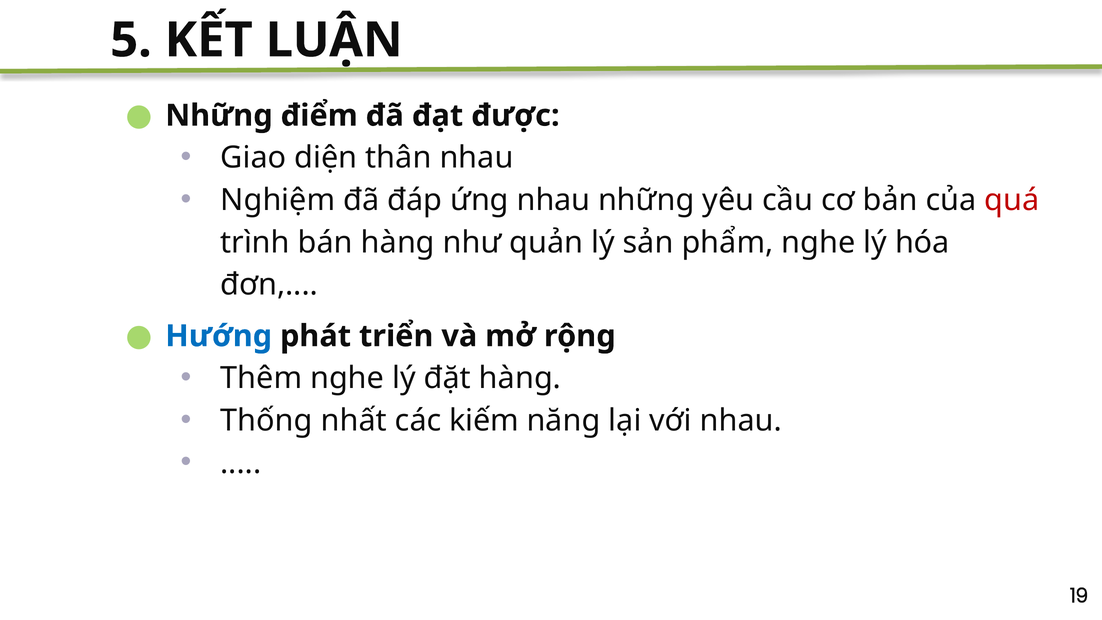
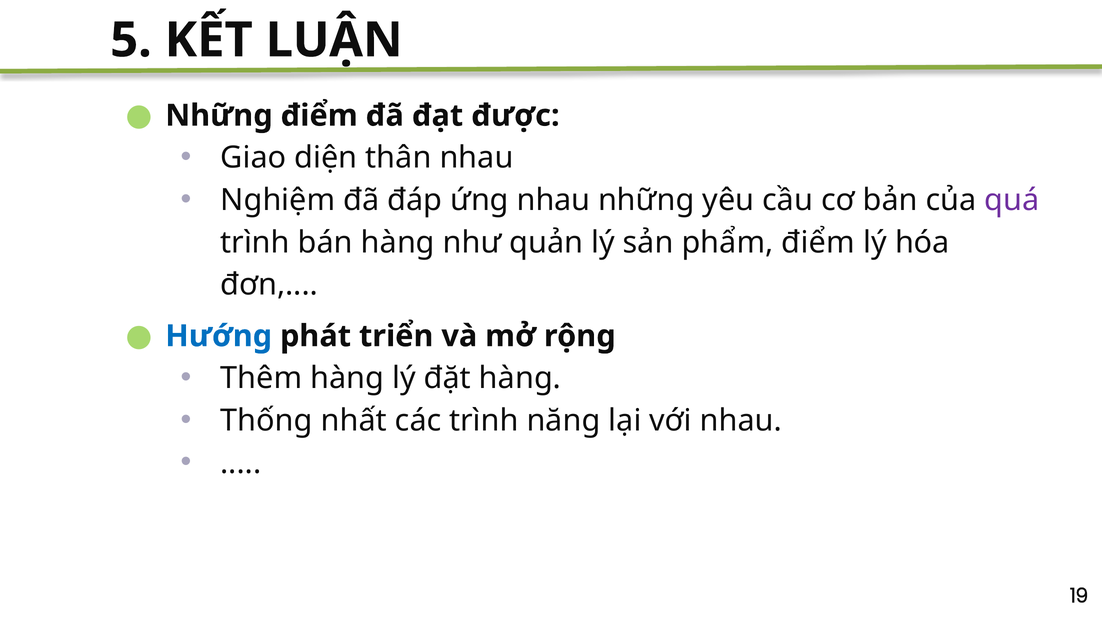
quá colour: red -> purple (1012, 200)
phẩm nghe: nghe -> điểm (818, 242)
Thêm nghe: nghe -> hàng (347, 378)
các kiếm: kiếm -> trình (484, 421)
